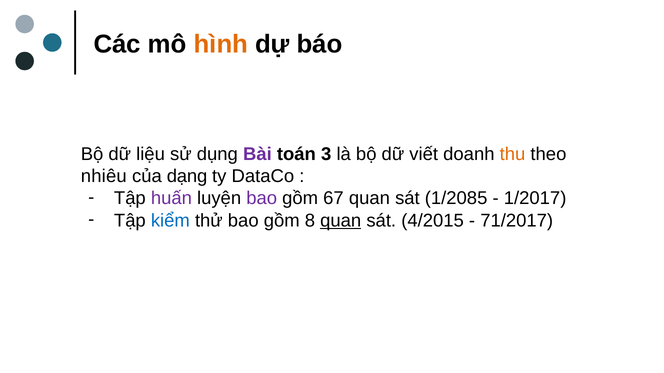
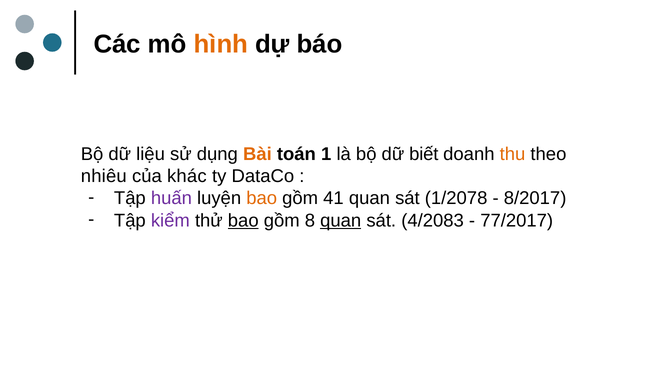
Bài colour: purple -> orange (257, 154)
3: 3 -> 1 (326, 154)
viết: viết -> biết (424, 154)
dạng: dạng -> khác (187, 176)
bao colour: purple -> orange (262, 199)
67: 67 -> 41 (333, 199)
1/2085: 1/2085 -> 1/2078 (456, 199)
1/2017: 1/2017 -> 8/2017 (535, 199)
kiểm colour: blue -> purple (170, 221)
bao underline: none -> present (243, 221)
4/2015: 4/2015 -> 4/2083 (433, 221)
71/2017: 71/2017 -> 77/2017 (517, 221)
